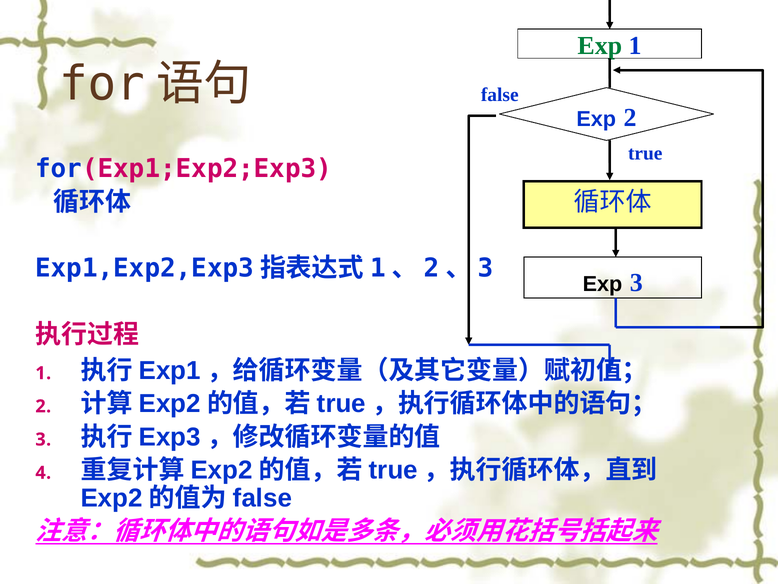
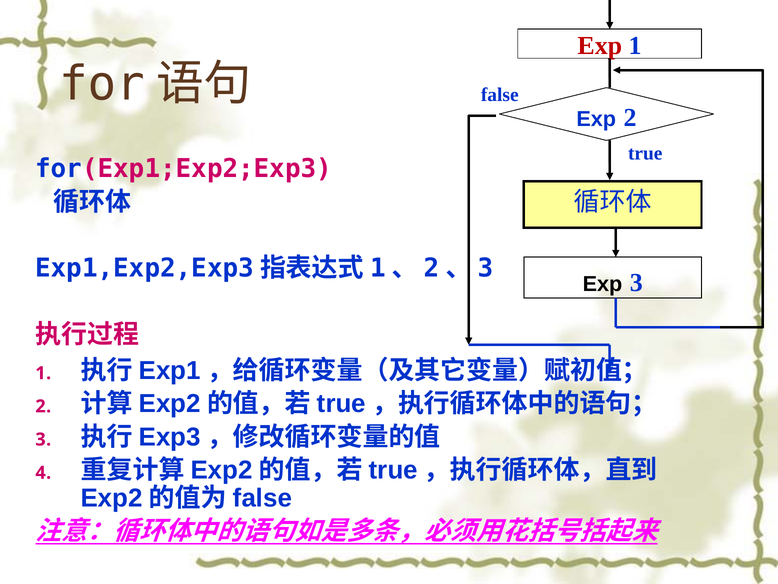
Exp colour: green -> red (600, 46)
